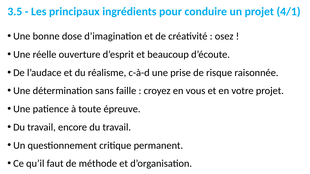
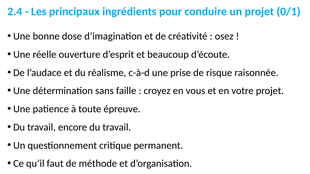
3.5: 3.5 -> 2.4 (15, 11)
4/1: 4/1 -> 0/1 (289, 11)
